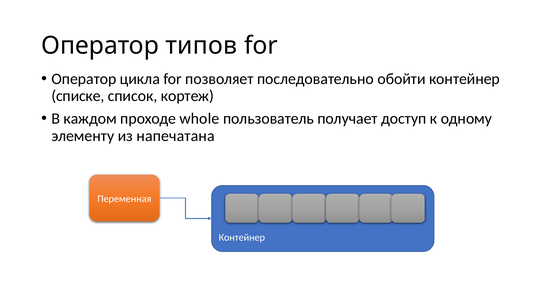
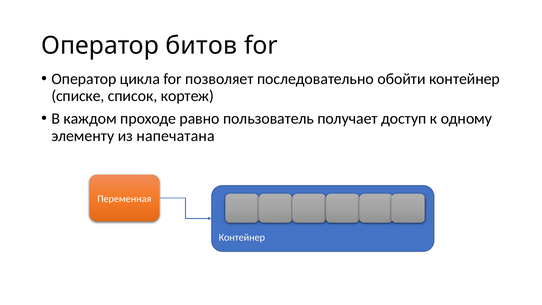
типов: типов -> битов (201, 46)
whole: whole -> равно (200, 119)
